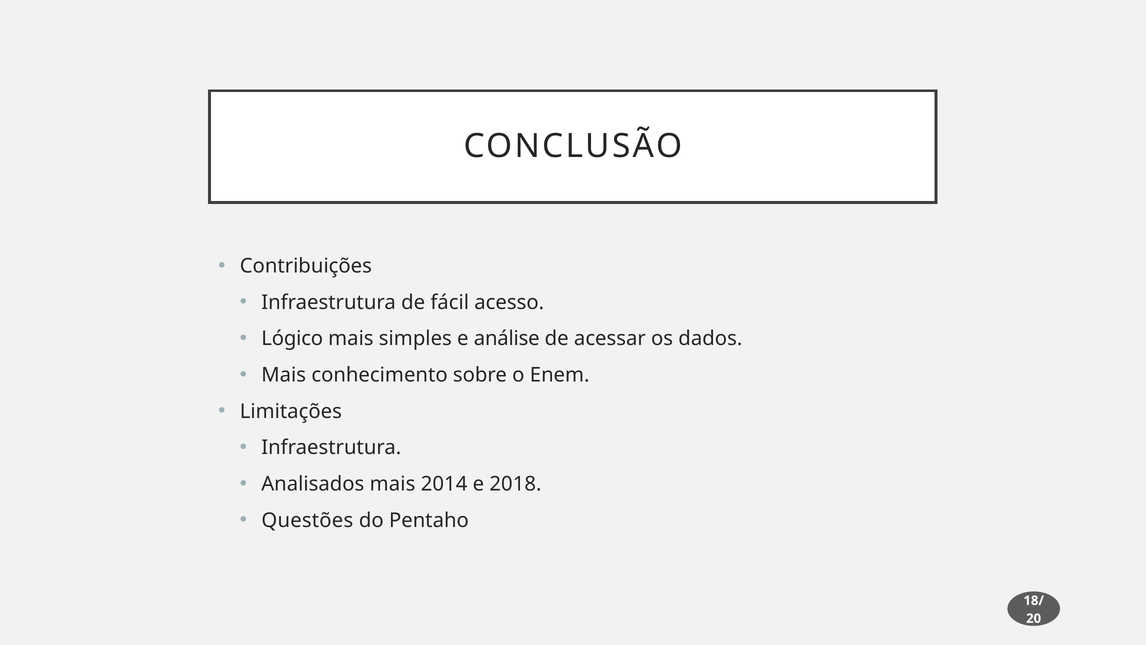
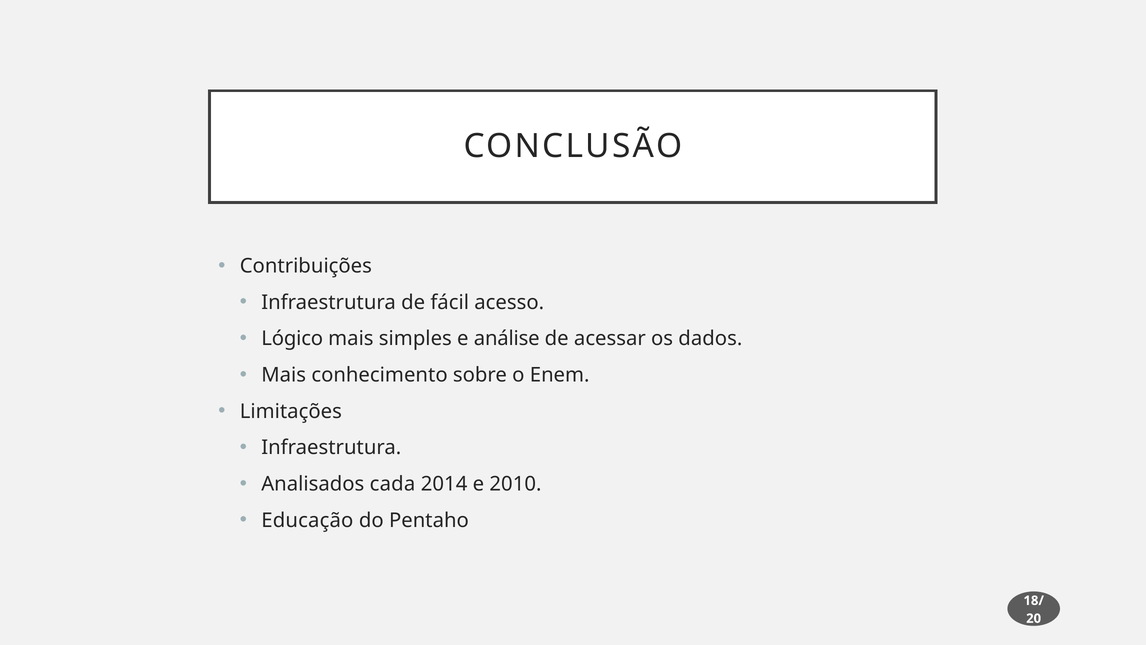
Analisados mais: mais -> cada (393, 484)
2018: 2018 -> 2010 (515, 484)
Questões: Questões -> Educação (307, 520)
